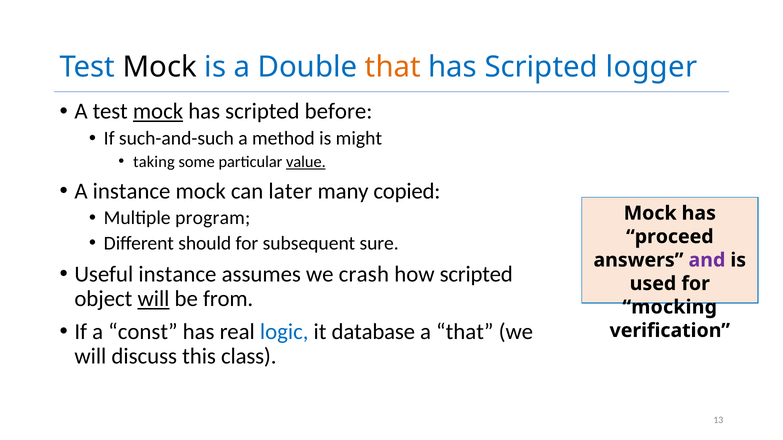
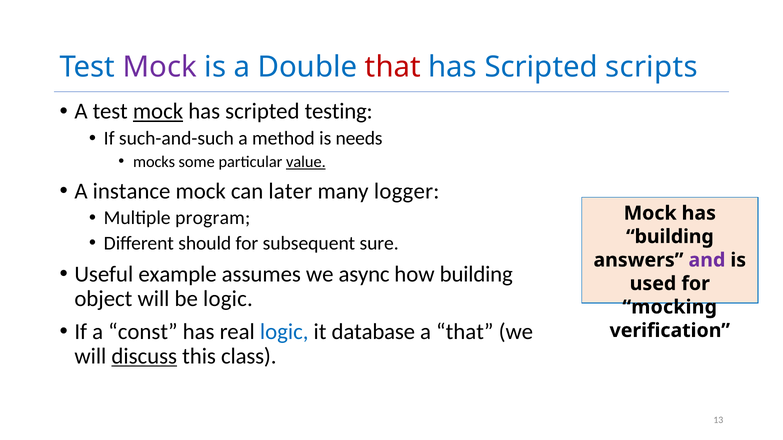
Mock colour: black -> purple (160, 67)
that colour: orange -> red (393, 67)
logger: logger -> scripts (651, 67)
before: before -> testing (339, 111)
might: might -> needs (359, 138)
taking: taking -> mocks (154, 162)
copied: copied -> logger (407, 191)
proceed: proceed -> building (670, 237)
Useful instance: instance -> example (178, 274)
crash: crash -> async (364, 274)
how scripted: scripted -> building (476, 274)
will underline: present -> none (153, 299)
be from: from -> logic (228, 299)
discuss underline: none -> present (144, 357)
